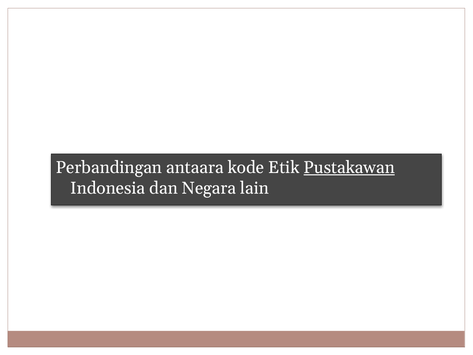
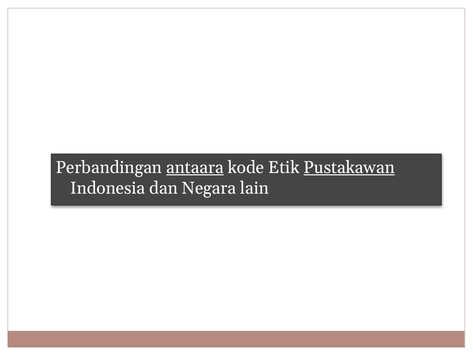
antaara underline: none -> present (195, 167)
